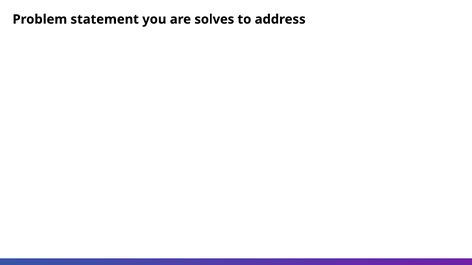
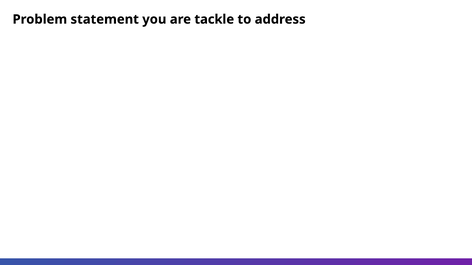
solves: solves -> tackle (214, 19)
